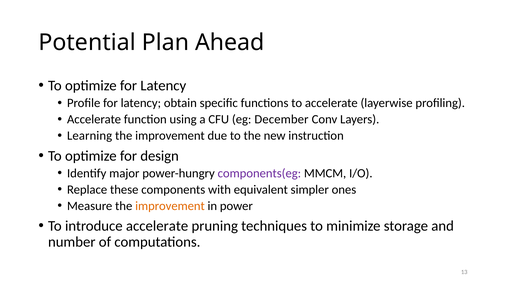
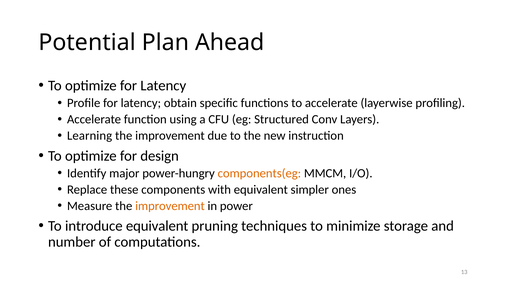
December: December -> Structured (282, 119)
components(eg colour: purple -> orange (259, 173)
introduce accelerate: accelerate -> equivalent (157, 226)
